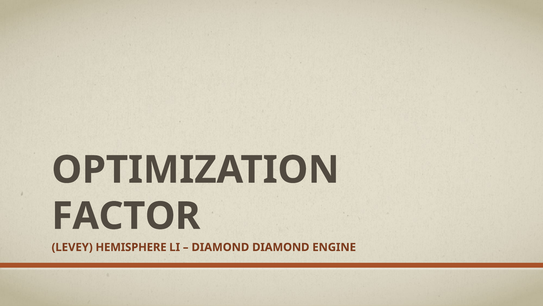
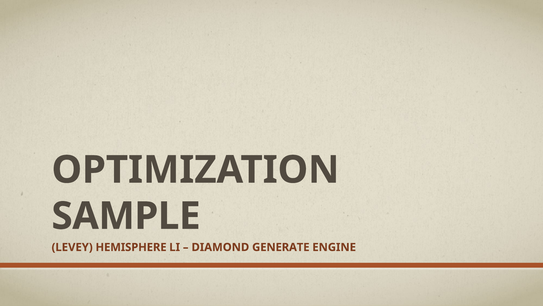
FACTOR: FACTOR -> SAMPLE (126, 216)
DIAMOND DIAMOND: DIAMOND -> GENERATE (281, 247)
